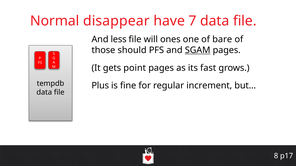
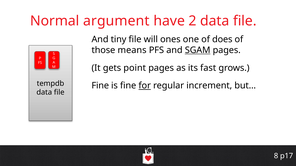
disappear: disappear -> argument (116, 21)
7: 7 -> 2 (193, 21)
less: less -> tiny (119, 39)
bare: bare -> does (222, 39)
should: should -> means (132, 50)
Plus: Plus -> Fine (100, 86)
for underline: none -> present (145, 86)
